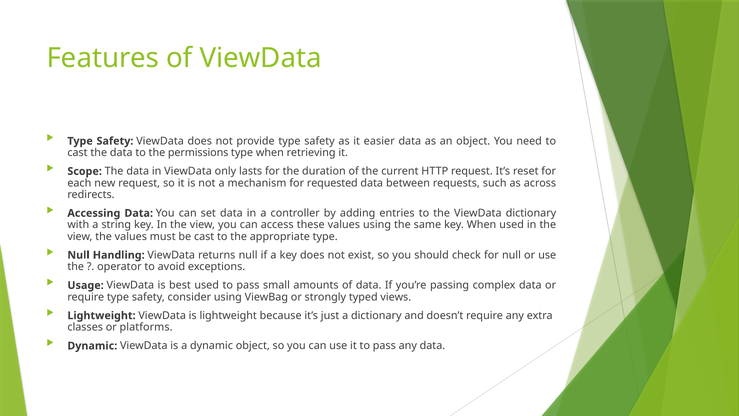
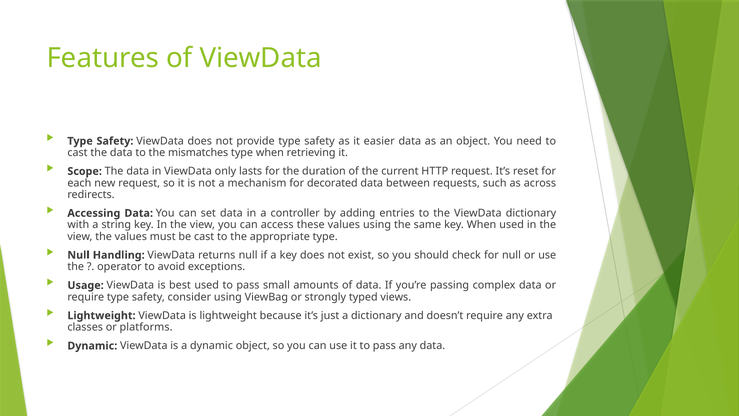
permissions: permissions -> mismatches (198, 153)
requested: requested -> decorated (332, 183)
